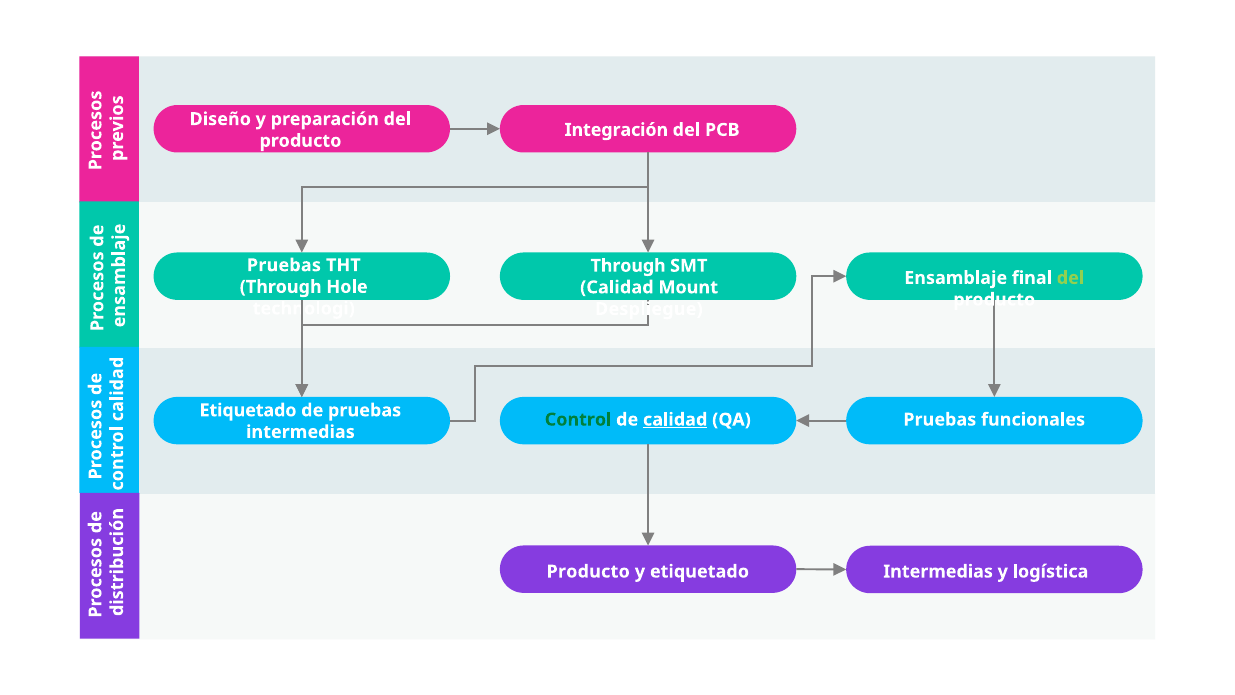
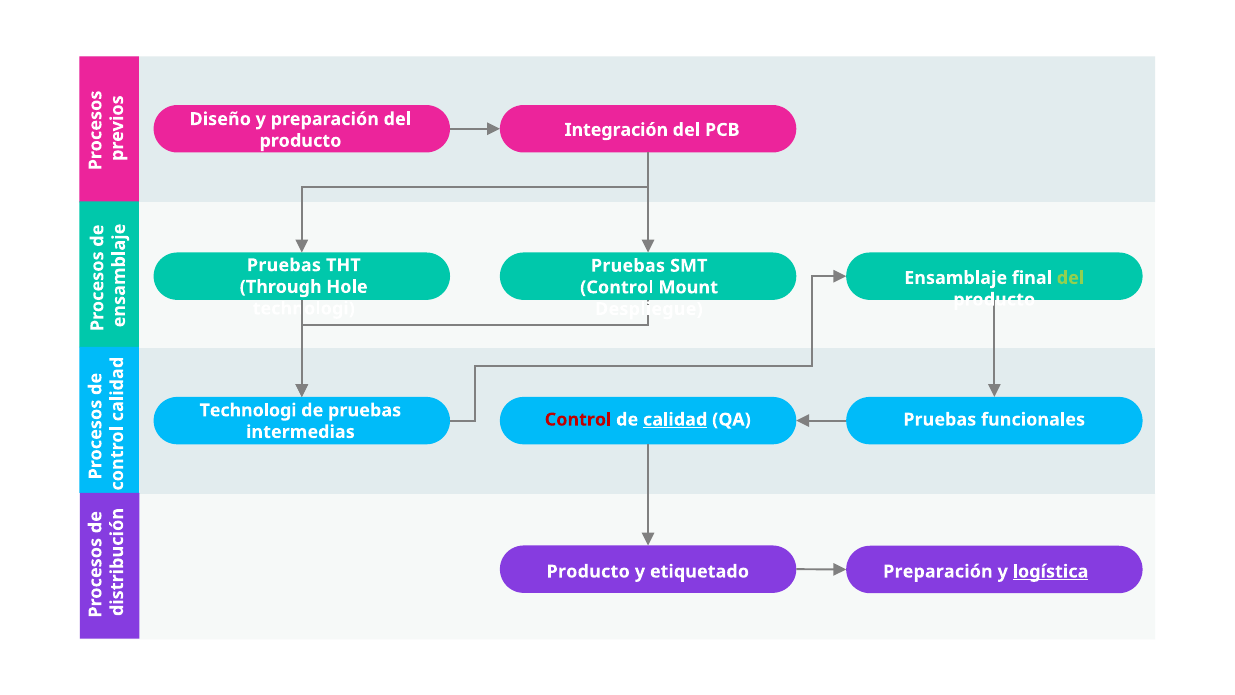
Through: Through -> Pruebas (628, 266)
Calidad: Calidad -> Control (617, 287)
Etiquetado: Etiquetado -> Technologi (248, 410)
Control colour: green -> red (578, 419)
etiquetado Intermedias: Intermedias -> Preparación (938, 571)
logística underline: none -> present (1050, 571)
